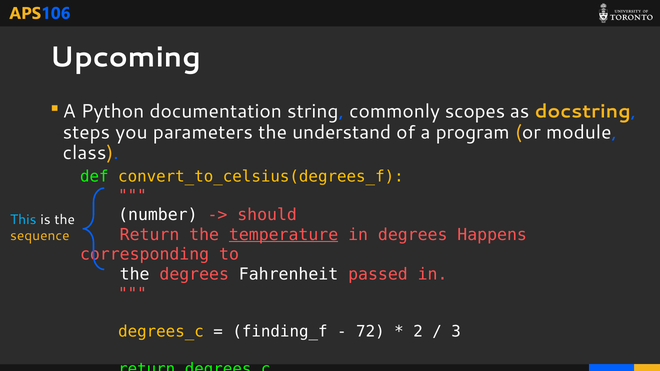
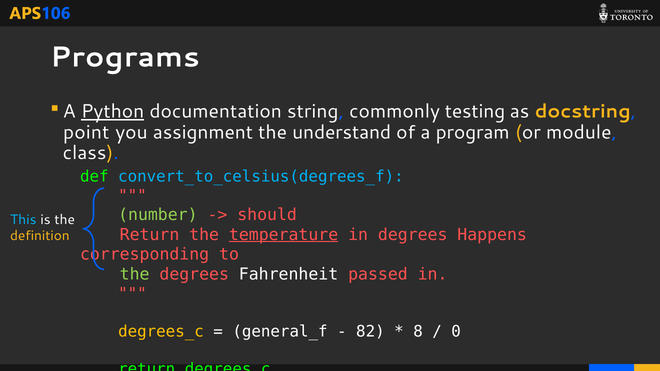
Upcoming: Upcoming -> Programs (125, 57)
Python underline: none -> present (113, 112)
scopes: scopes -> testing (475, 112)
steps: steps -> point (86, 132)
parameters: parameters -> assignment (203, 132)
convert_to_celsius(degrees_f colour: yellow -> light blue (261, 177)
number colour: white -> light green (158, 215)
sequence: sequence -> definition (40, 236)
the colour: white -> light green (135, 274)
finding_f: finding_f -> general_f (280, 332)
72: 72 -> 82 (370, 332)
2: 2 -> 8 (418, 332)
3: 3 -> 0 (456, 332)
